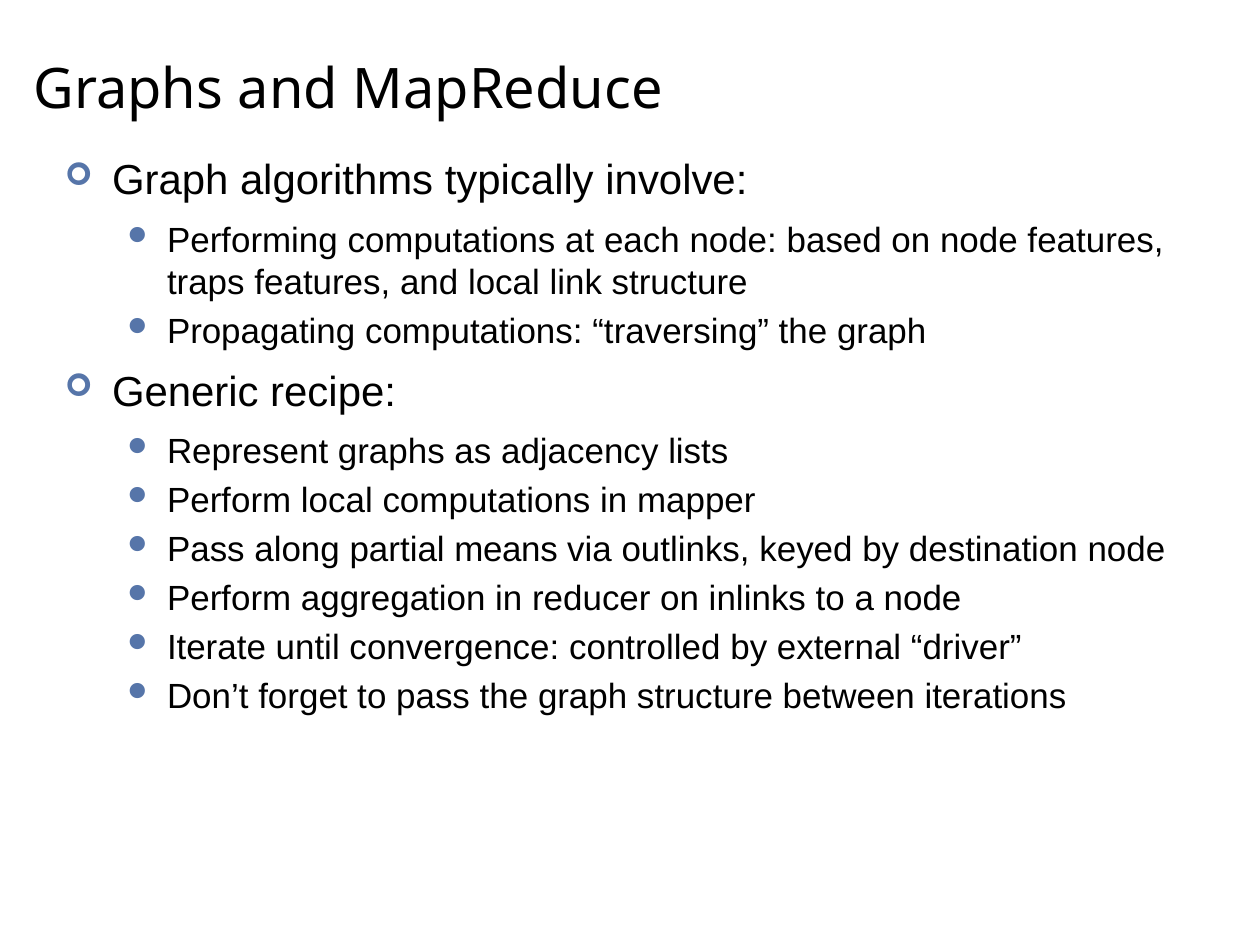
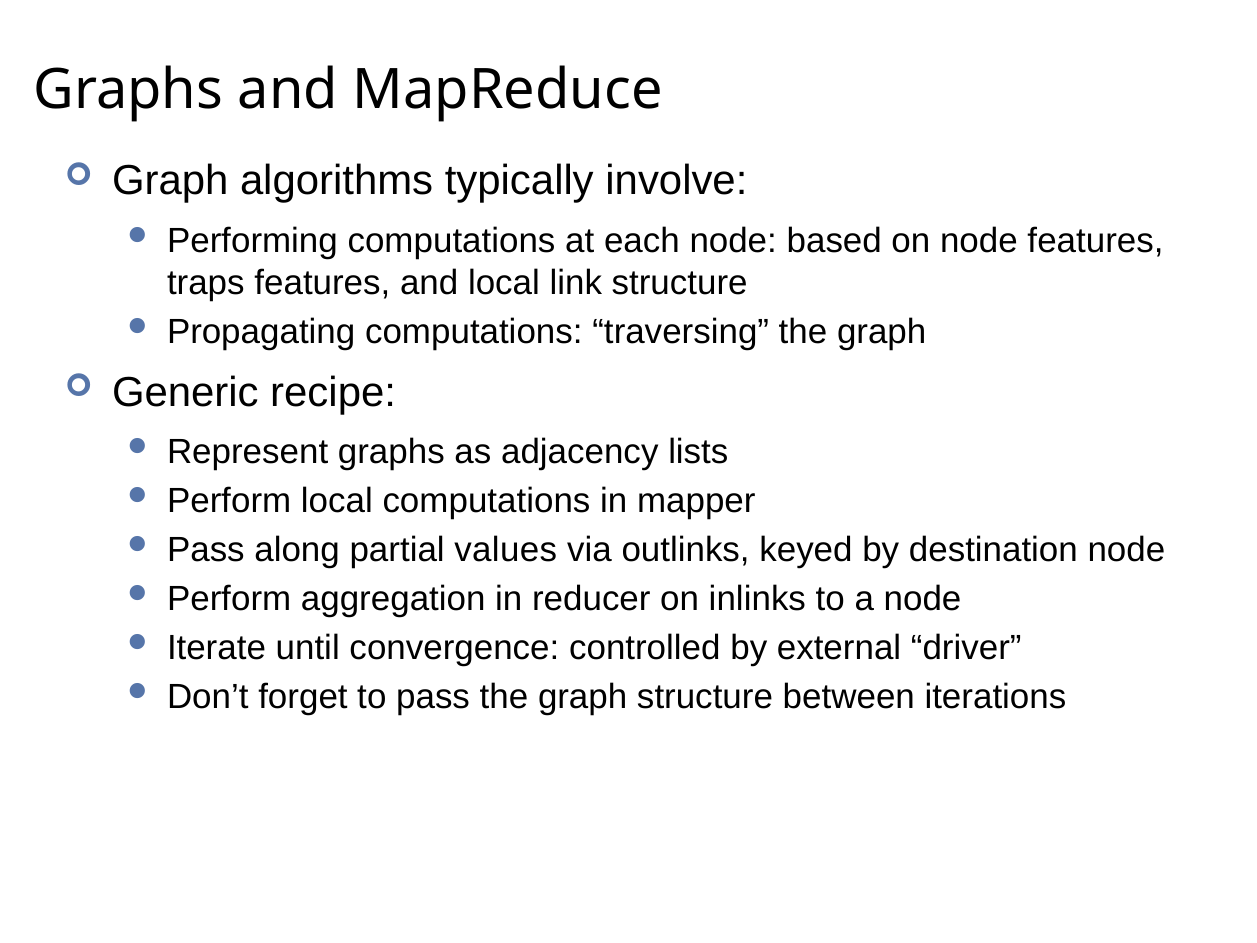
means: means -> values (506, 550)
